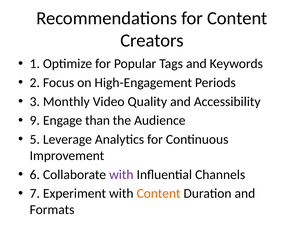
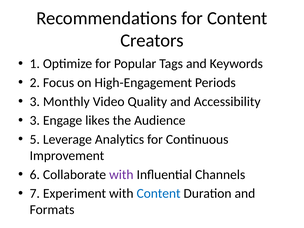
9: 9 -> 3 (35, 121)
than: than -> likes (97, 121)
Content colour: orange -> blue (159, 194)
